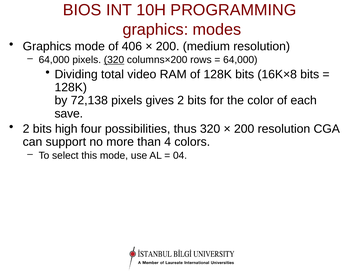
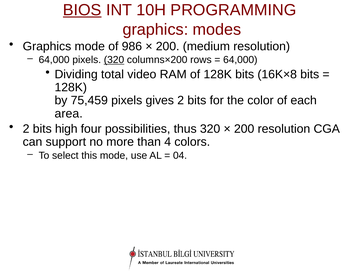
BIOS underline: none -> present (82, 10)
406: 406 -> 986 (132, 46)
72,138: 72,138 -> 75,459 (89, 100)
save: save -> area (69, 114)
